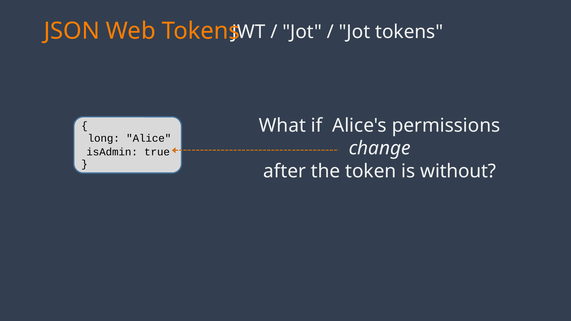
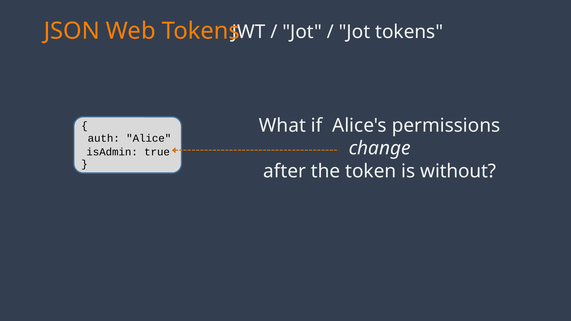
long: long -> auth (104, 138)
